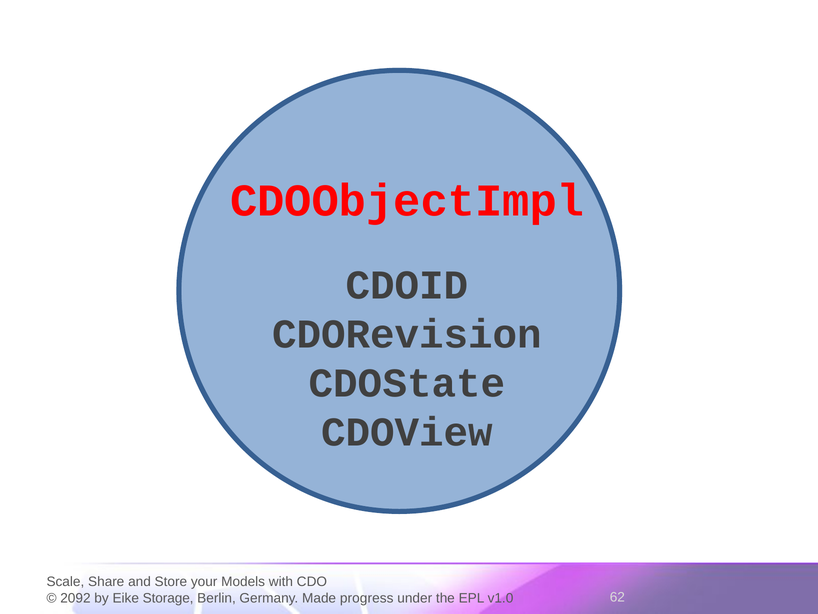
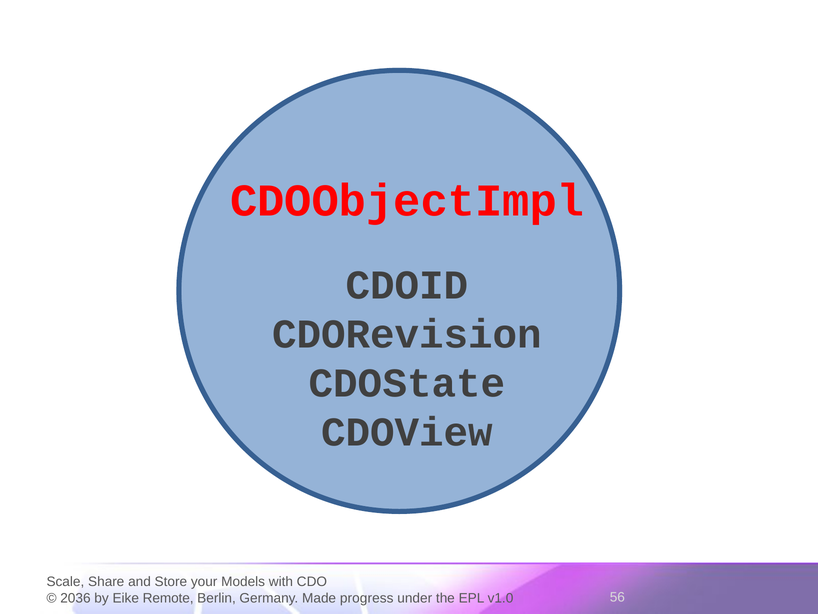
2092: 2092 -> 2036 (75, 598)
Storage: Storage -> Remote (168, 598)
62: 62 -> 56 (617, 597)
